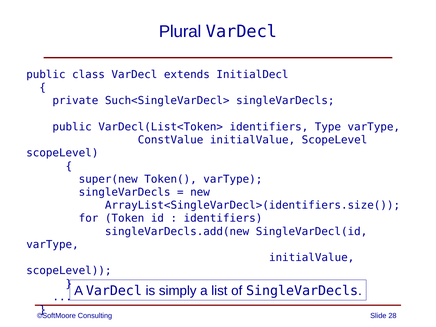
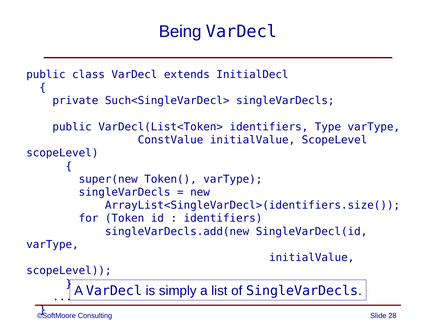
Plural: Plural -> Being (180, 32)
